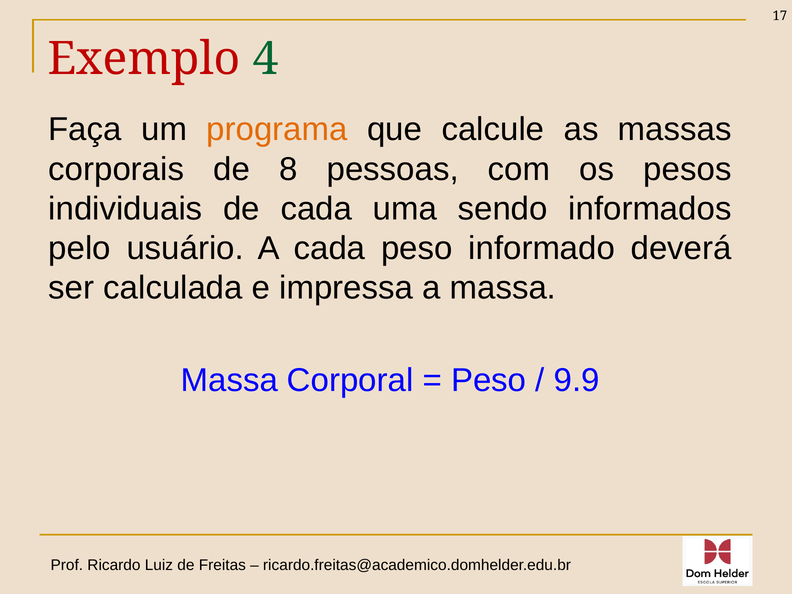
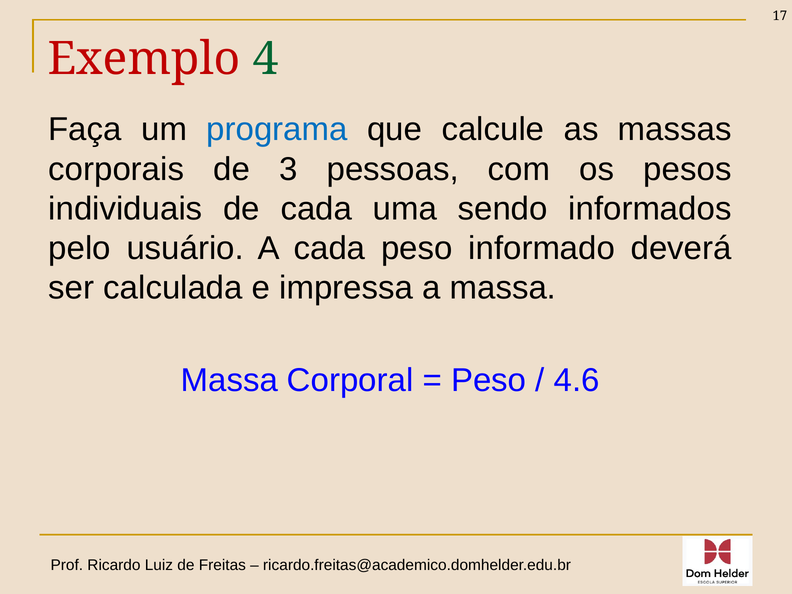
programa colour: orange -> blue (277, 130)
8: 8 -> 3 (288, 169)
9.9: 9.9 -> 4.6 (577, 380)
